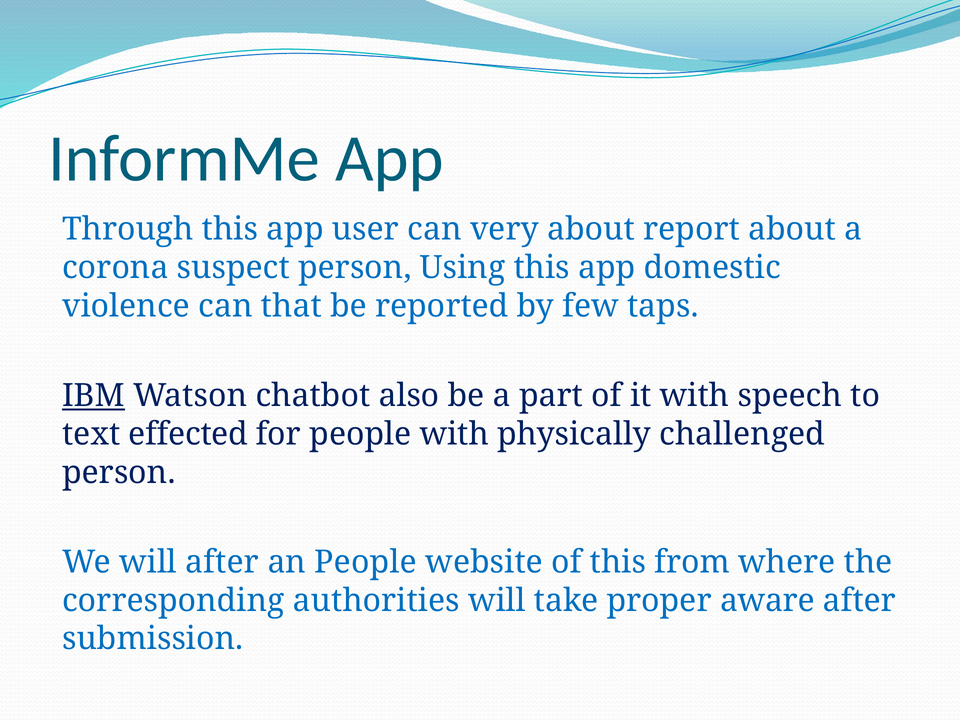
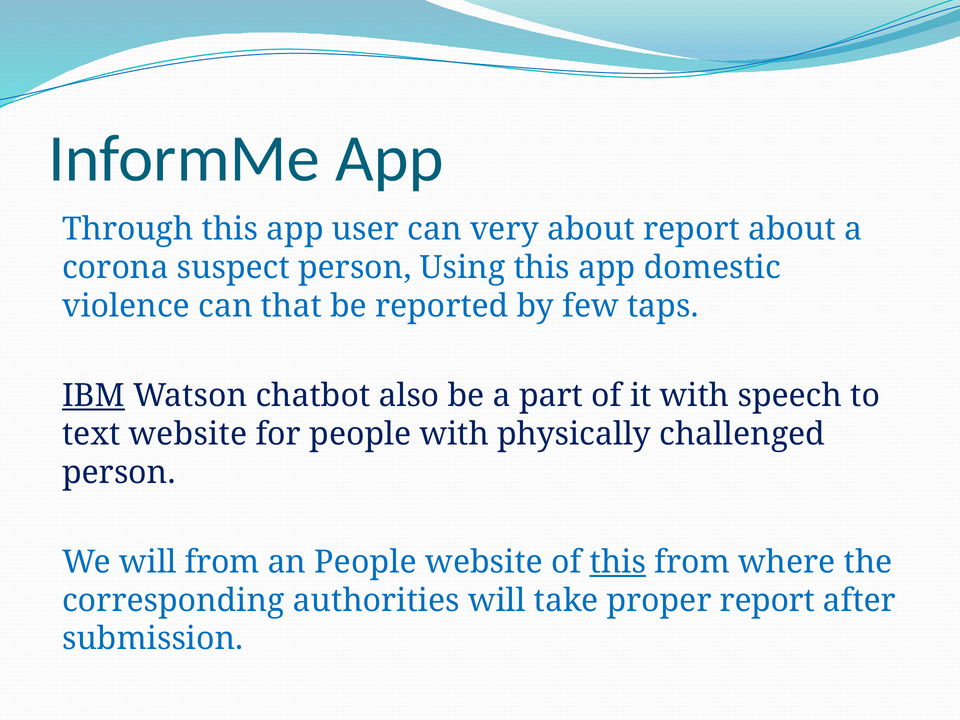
text effected: effected -> website (188, 434)
will after: after -> from (222, 562)
this underline: none -> present (618, 562)
proper aware: aware -> report (767, 601)
